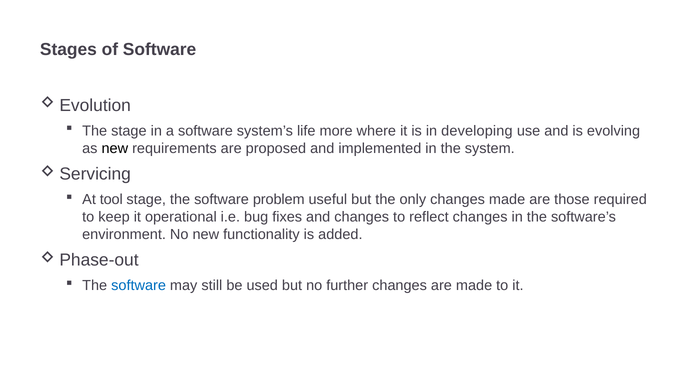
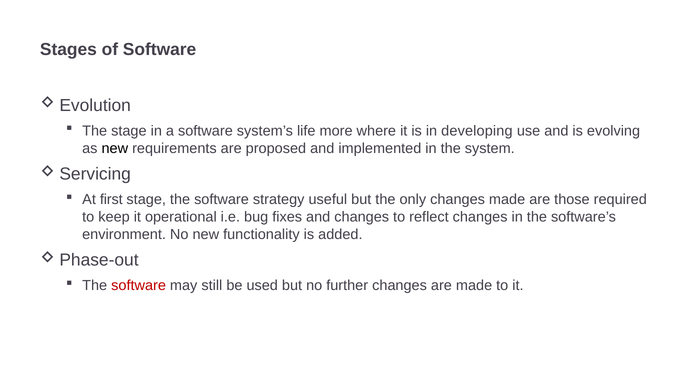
tool: tool -> first (111, 200)
problem: problem -> strategy (279, 200)
software colour: blue -> red (139, 286)
